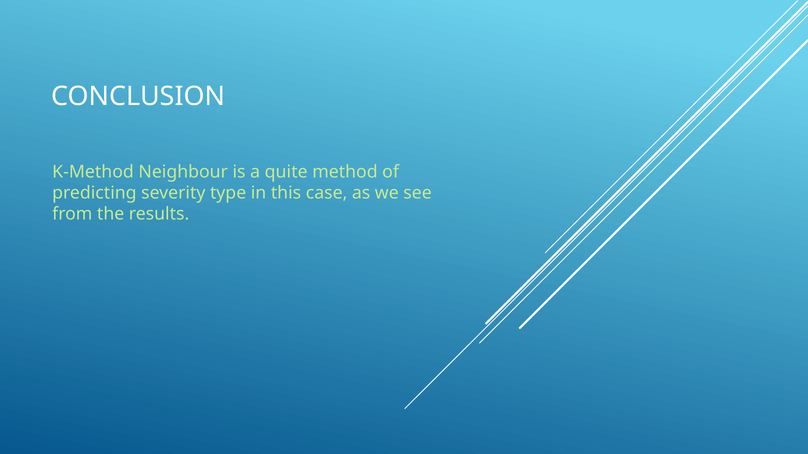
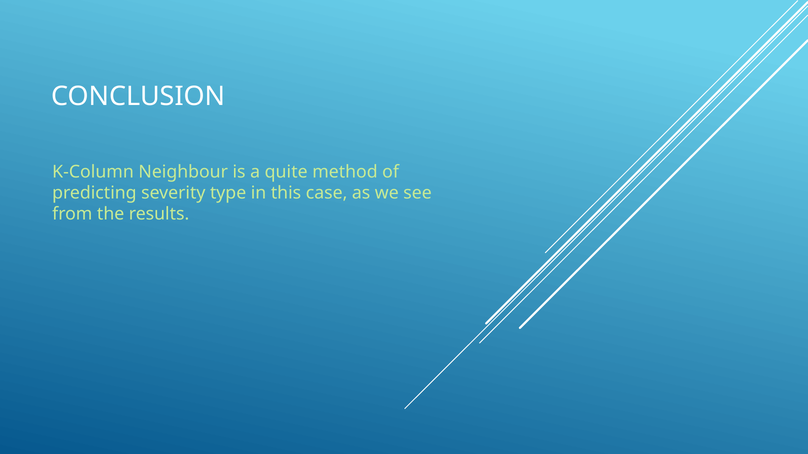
K-Method: K-Method -> K-Column (93, 172)
